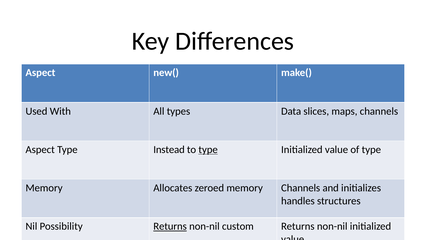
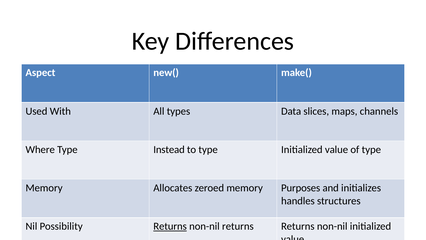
Aspect: Aspect -> Where (40, 149)
type underline: present -> none (208, 149)
memory Channels: Channels -> Purposes (301, 188)
non-nil custom: custom -> returns (238, 226)
